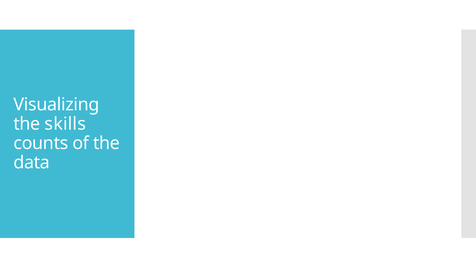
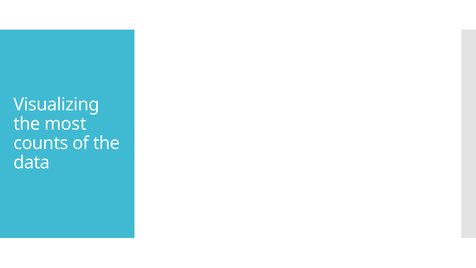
skills: skills -> most (65, 124)
